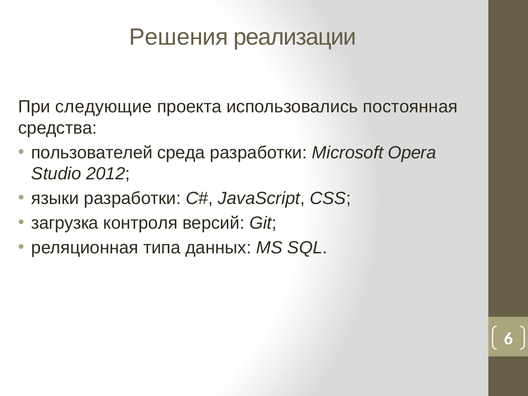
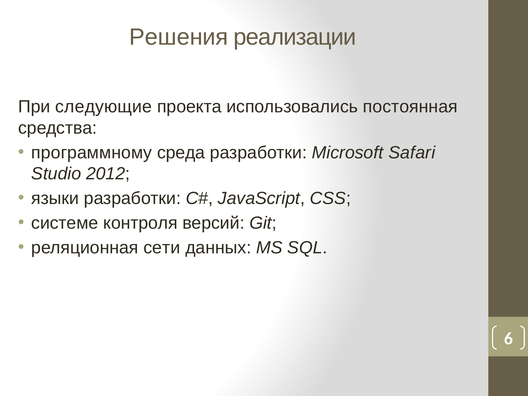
пользователей: пользователей -> программному (92, 153)
Opera: Opera -> Safari (412, 153)
загрузка: загрузка -> системе (65, 223)
типа: типа -> сети (162, 248)
